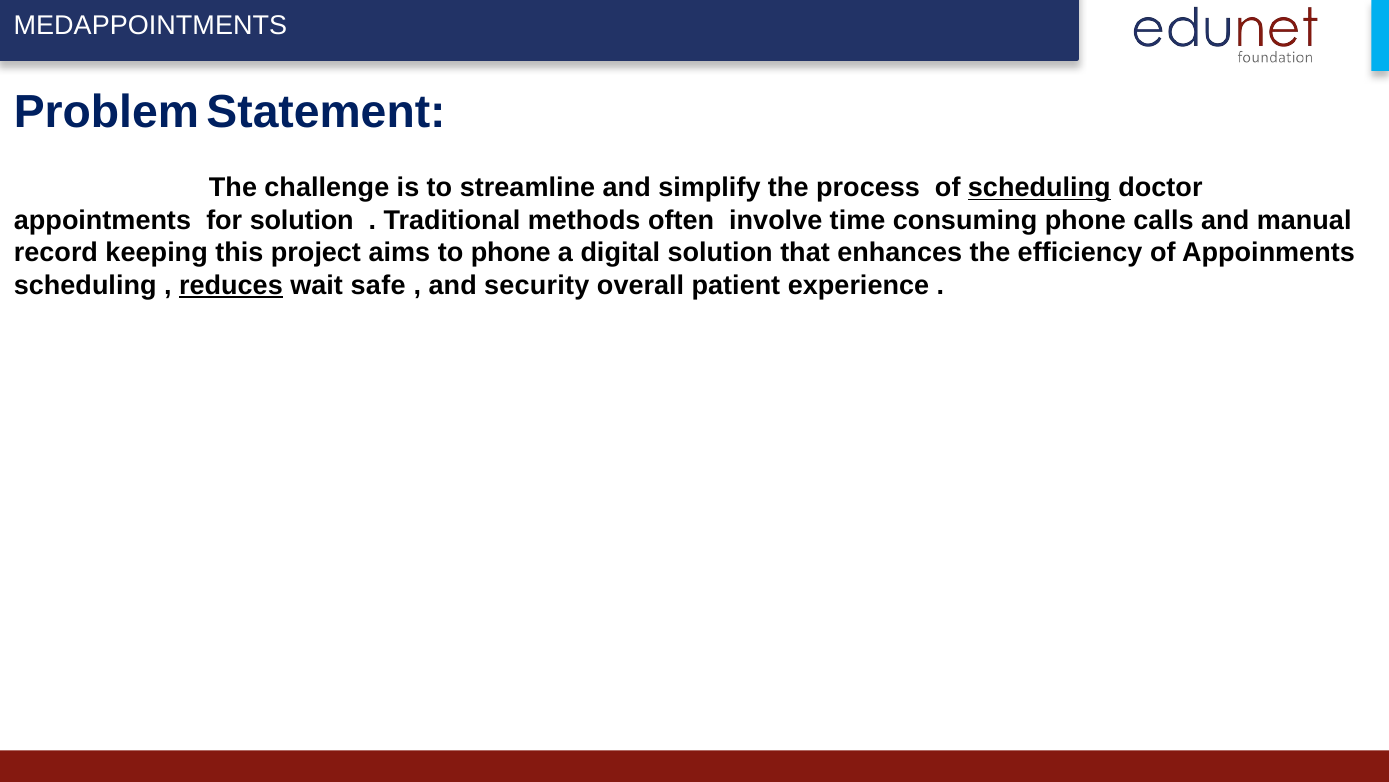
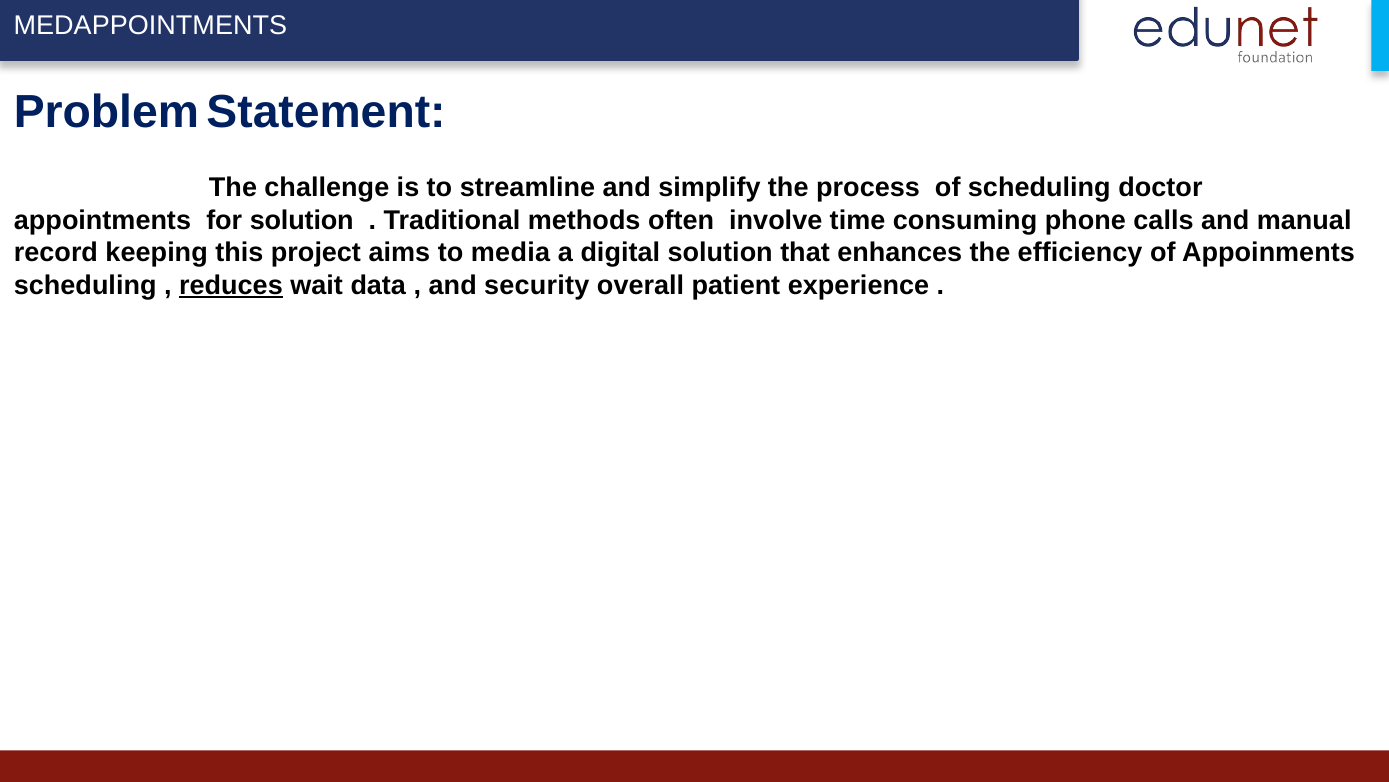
scheduling underline: present -> none (1039, 188)
to phone: phone -> media (511, 252)
safe: safe -> data (378, 285)
